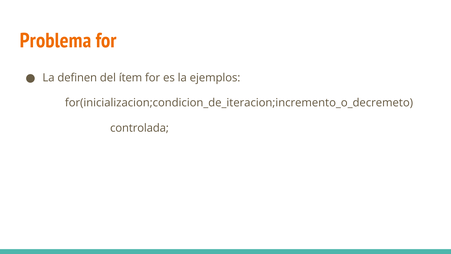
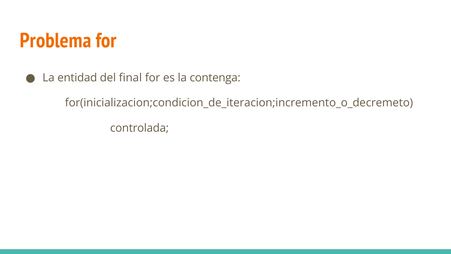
definen: definen -> entidad (77, 78)
ítem: ítem -> final (130, 78)
ejemplos: ejemplos -> contenga (215, 78)
